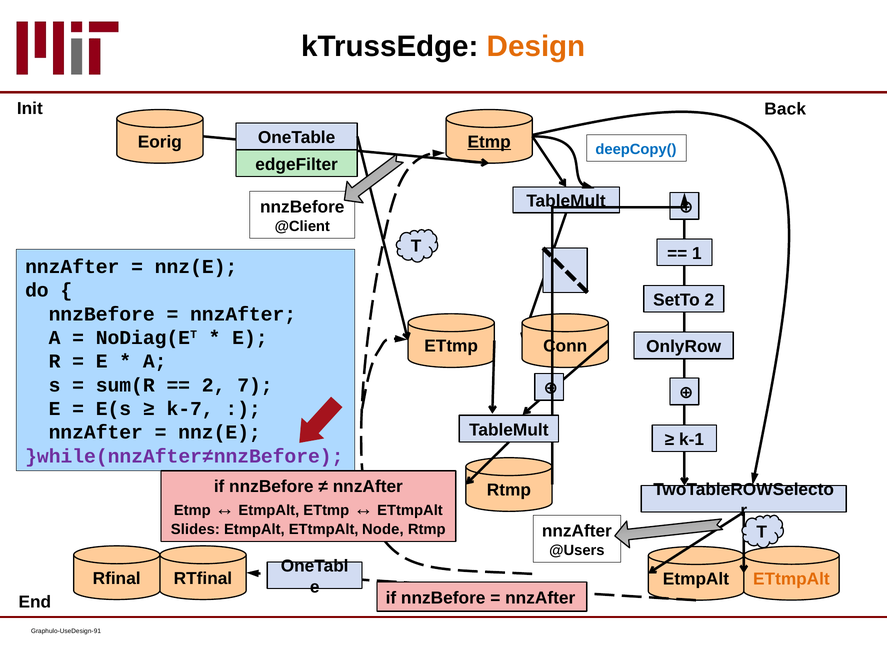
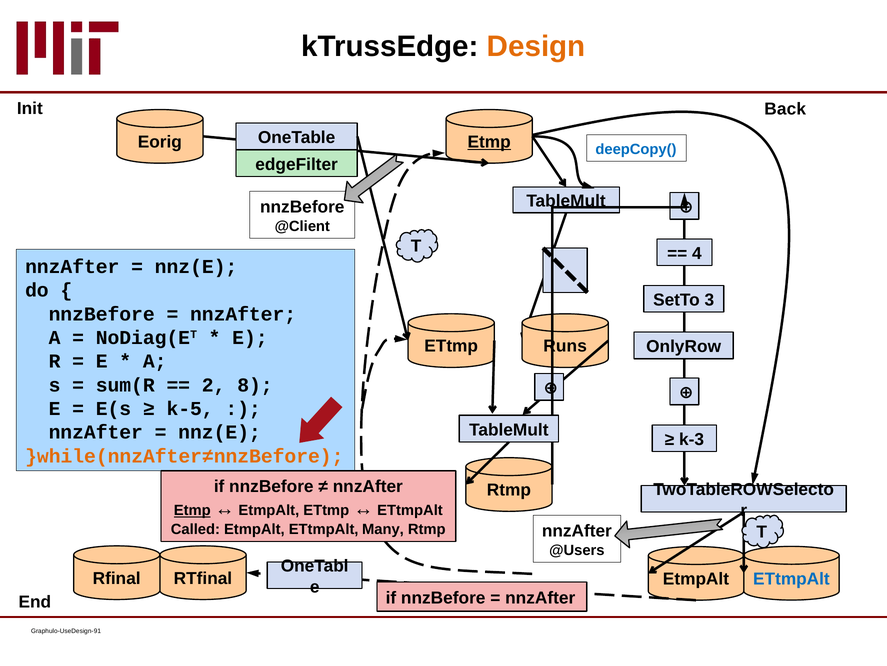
1: 1 -> 4 (697, 253)
SetTo 2: 2 -> 3 (709, 300)
Conn: Conn -> Runs (565, 346)
7: 7 -> 8 (255, 385)
k-7: k-7 -> k-5 (190, 408)
k-1: k-1 -> k-3 (692, 439)
}while(nnzAfter≠nnzBefore colour: purple -> orange (184, 456)
Etmp underline: none -> present (192, 510)
Slides: Slides -> Called (195, 529)
Node: Node -> Many (383, 529)
ETtmpAlt colour: orange -> blue (791, 578)
